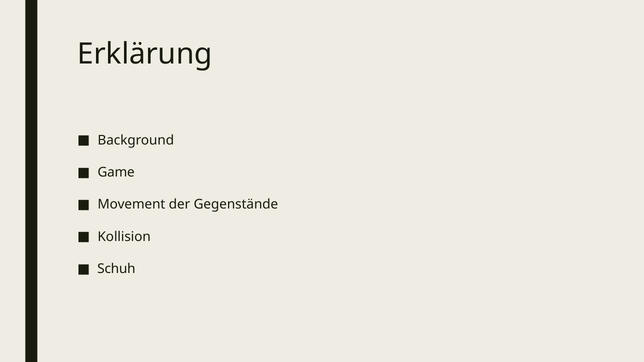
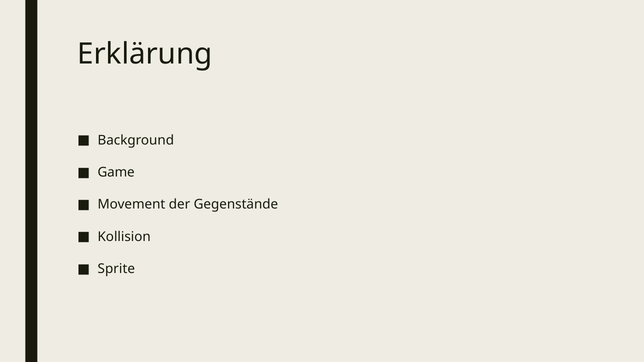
Schuh: Schuh -> Sprite (116, 269)
